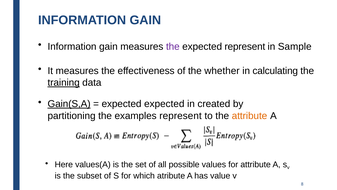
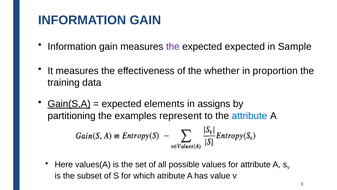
expected represent: represent -> expected (245, 46)
calculating: calculating -> proportion (275, 71)
training underline: present -> none (64, 82)
expected expected: expected -> elements (164, 104)
created: created -> assigns (214, 104)
attribute colour: orange -> blue (249, 115)
